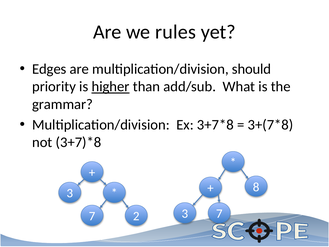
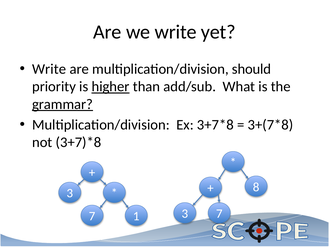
we rules: rules -> write (176, 32)
Edges: Edges -> Write (49, 69)
grammar underline: none -> present (63, 104)
2: 2 -> 1 (136, 216)
